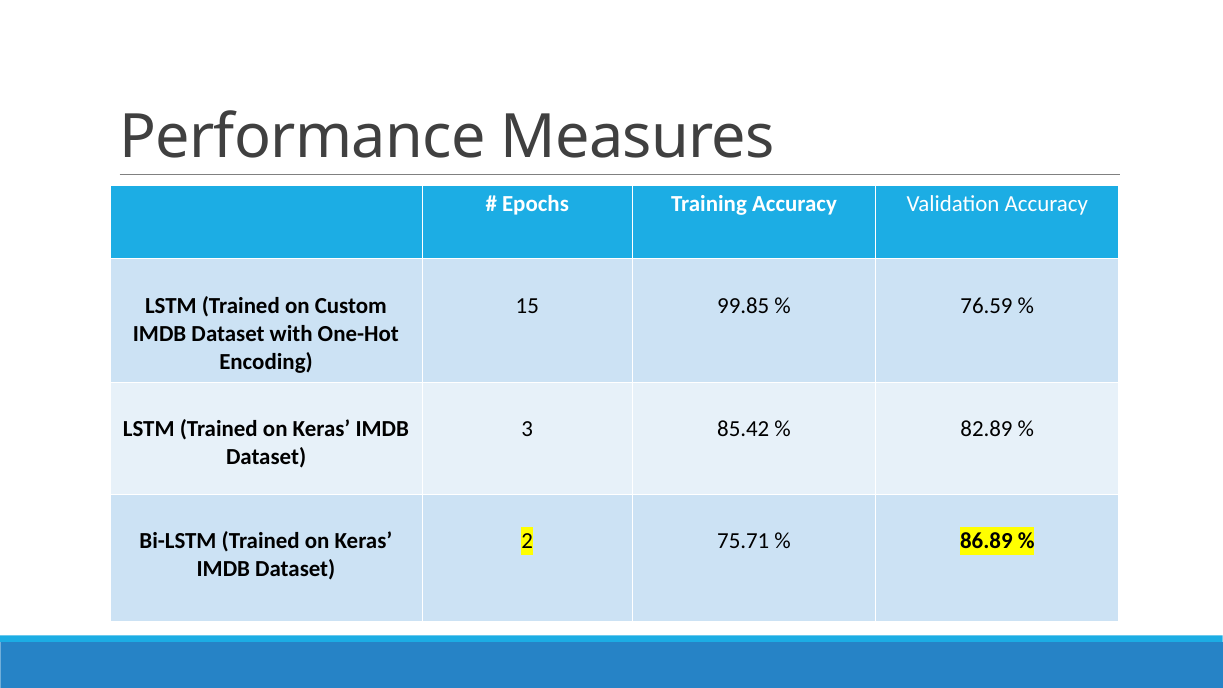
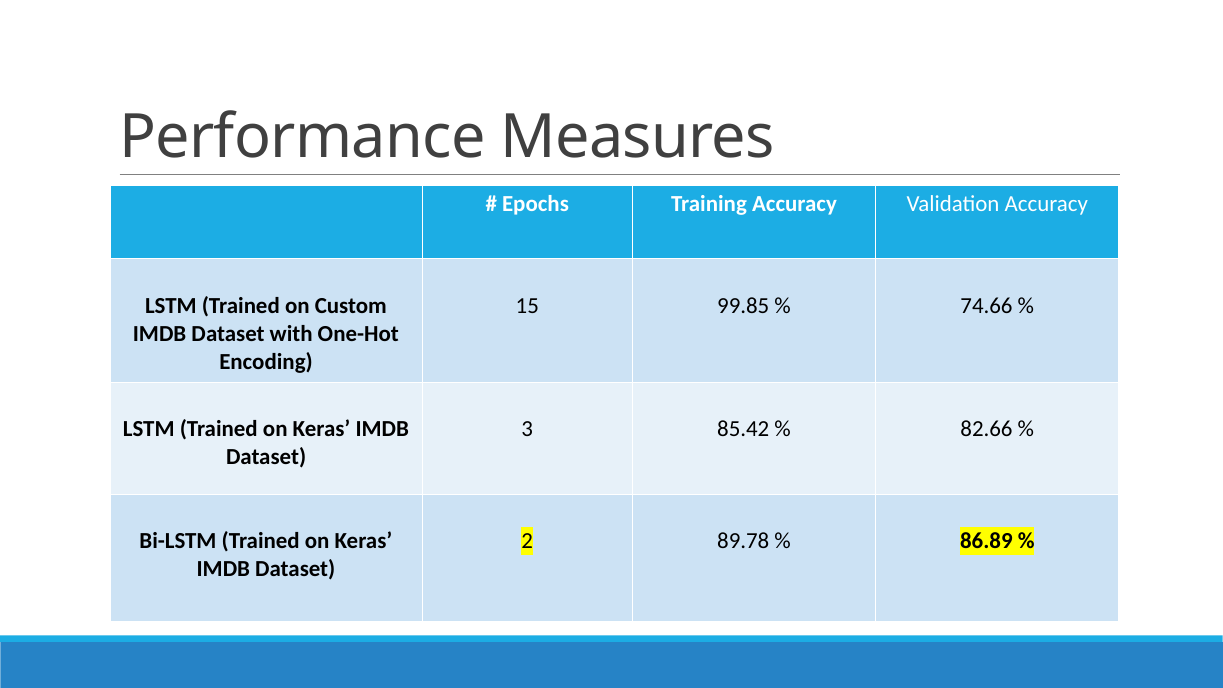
76.59: 76.59 -> 74.66 (986, 306)
82.89: 82.89 -> 82.66 (986, 429)
75.71: 75.71 -> 89.78 (743, 541)
